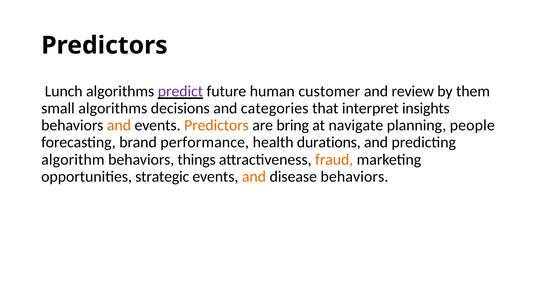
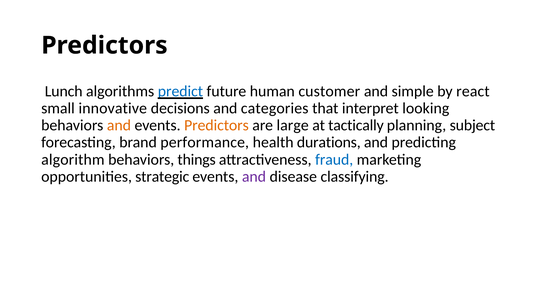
predict colour: purple -> blue (180, 91)
review: review -> simple (413, 91)
them: them -> react (473, 91)
small algorithms: algorithms -> innovative (113, 109)
insights: insights -> looking (426, 109)
bring: bring -> large (293, 126)
navigate: navigate -> tactically (356, 126)
people: people -> subject (472, 126)
fraud colour: orange -> blue (334, 160)
and colour: orange -> purple (254, 177)
disease behaviors: behaviors -> classifying (355, 177)
